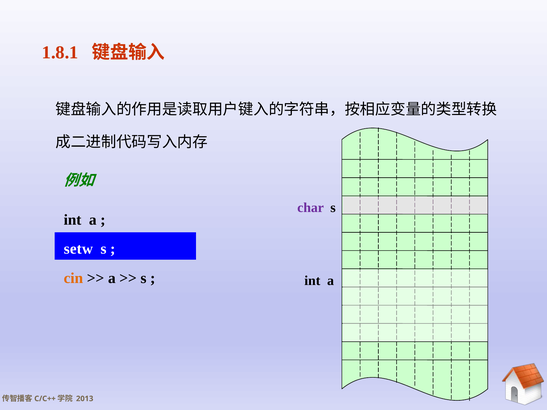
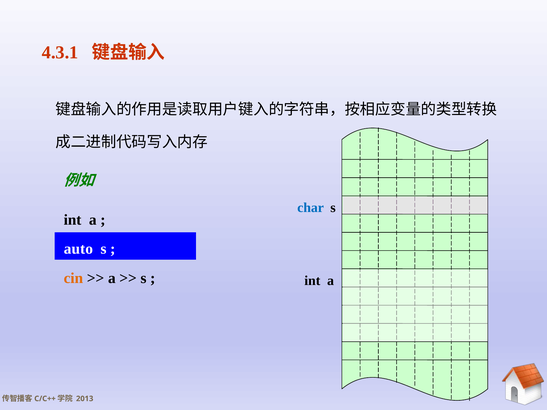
1.8.1: 1.8.1 -> 4.3.1 (60, 53)
char colour: purple -> blue (311, 208)
setw: setw -> auto (78, 249)
